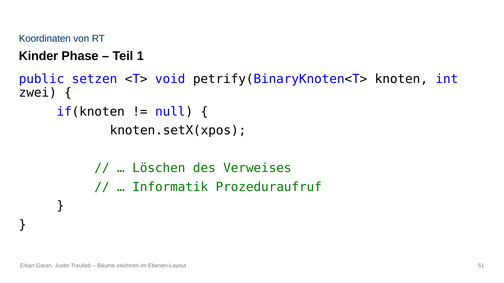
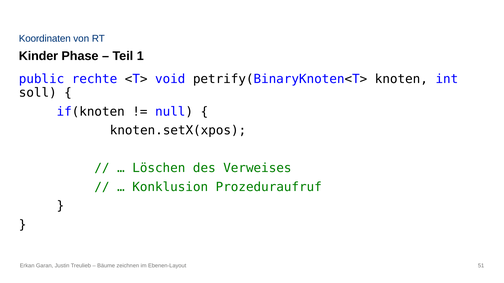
setzen: setzen -> rechte (95, 79)
zwei: zwei -> soll (38, 93)
Informatik: Informatik -> Konklusion (170, 187)
